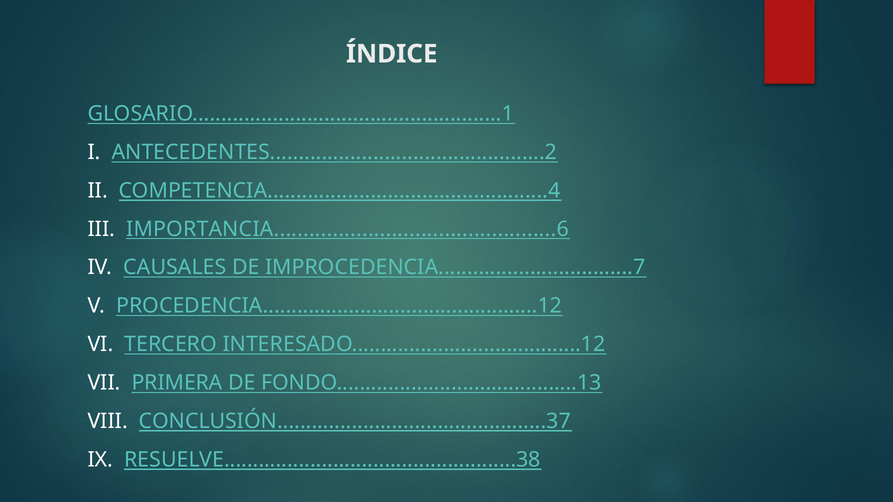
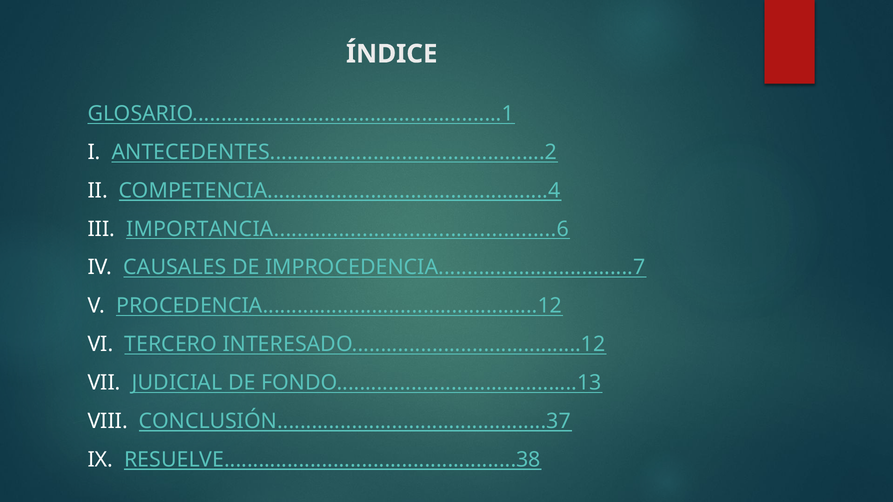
PRIMERA: PRIMERA -> JUDICIAL (177, 383)
